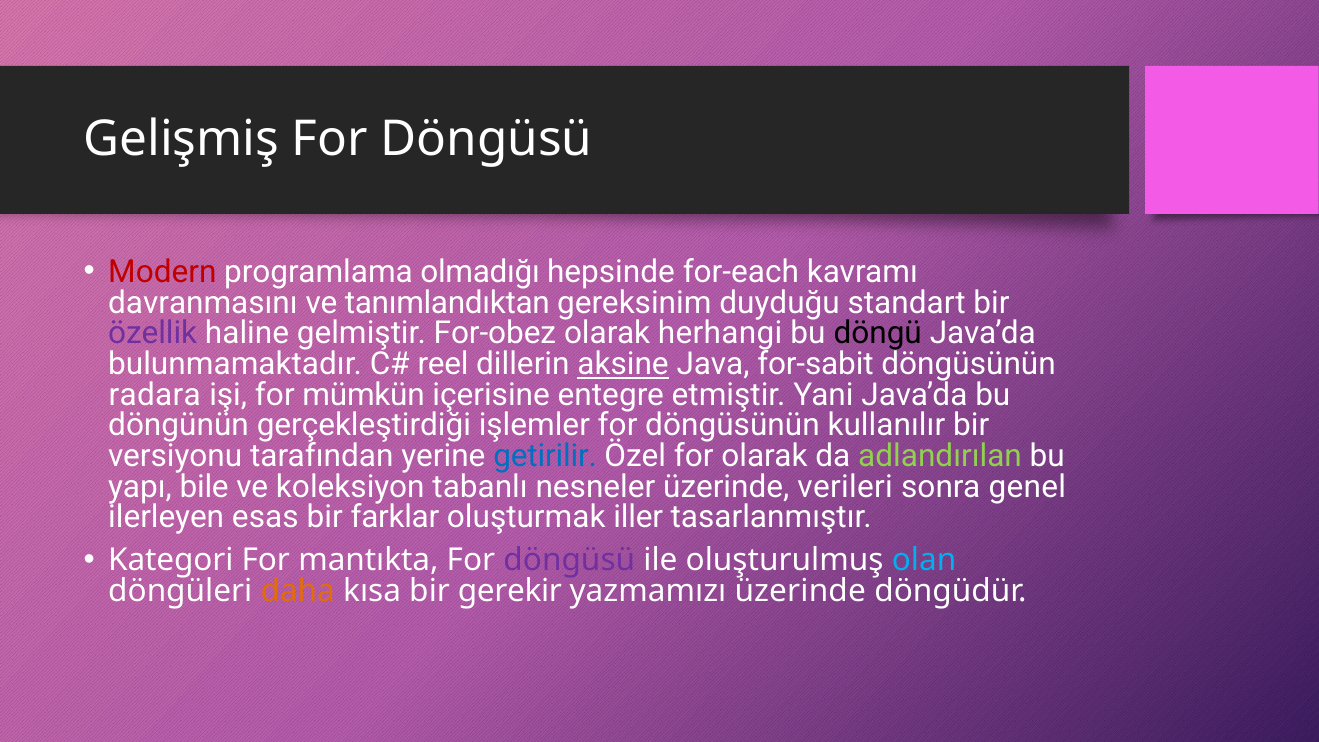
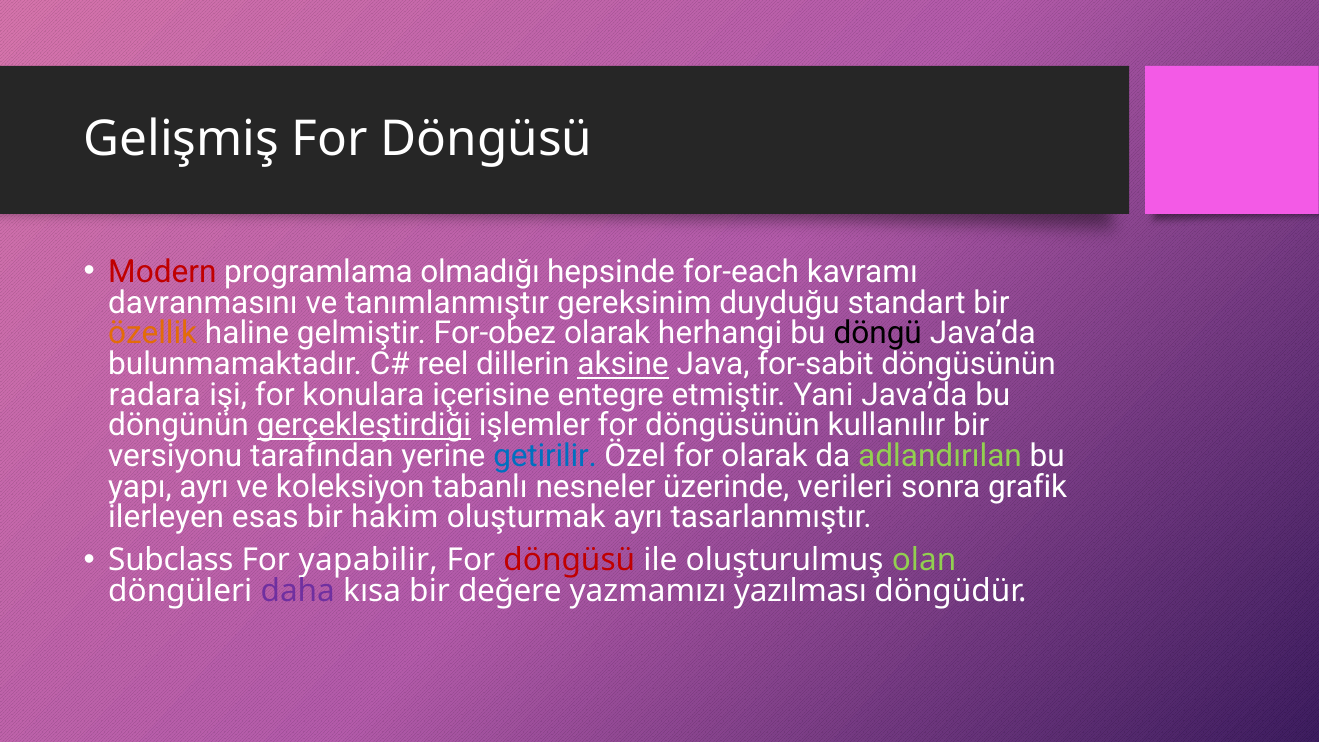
tanımlandıktan: tanımlandıktan -> tanımlanmıştır (447, 303)
özellik colour: purple -> orange (153, 333)
mümkün: mümkün -> konulara (363, 395)
gerçekleştirdiği underline: none -> present (364, 425)
yapı bile: bile -> ayrı (204, 487)
genel: genel -> grafik (1028, 487)
farklar: farklar -> hakim (395, 517)
oluşturmak iller: iller -> ayrı (638, 517)
Kategori: Kategori -> Subclass (171, 560)
mantıkta: mantıkta -> yapabilir (368, 560)
döngüsü colour: purple -> red (569, 560)
olan colour: light blue -> light green (924, 560)
daha colour: orange -> purple (298, 591)
gerekir: gerekir -> değere (510, 591)
yazmamızı üzerinde: üzerinde -> yazılması (800, 591)
